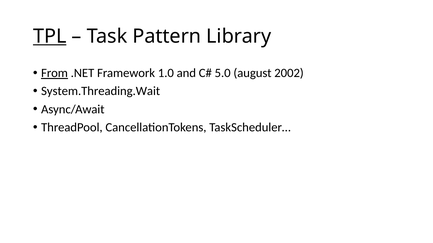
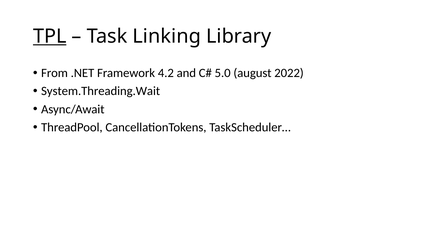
Pattern: Pattern -> Linking (167, 36)
From underline: present -> none (55, 73)
1.0: 1.0 -> 4.2 (166, 73)
2002: 2002 -> 2022 (289, 73)
